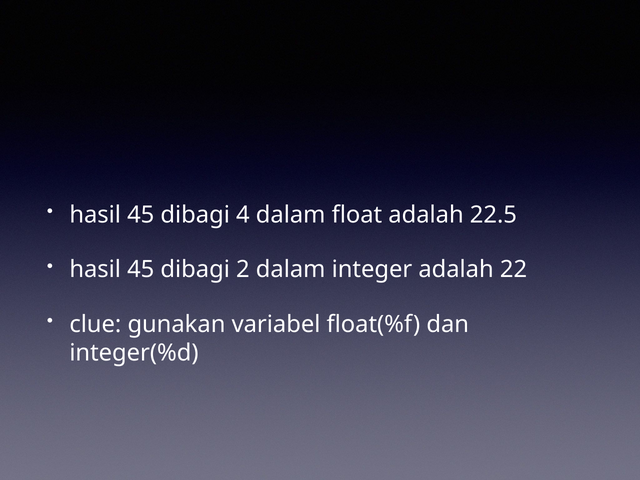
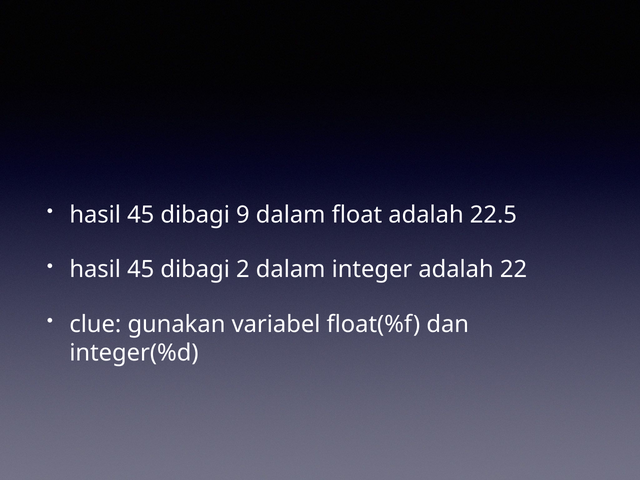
4: 4 -> 9 (243, 215)
